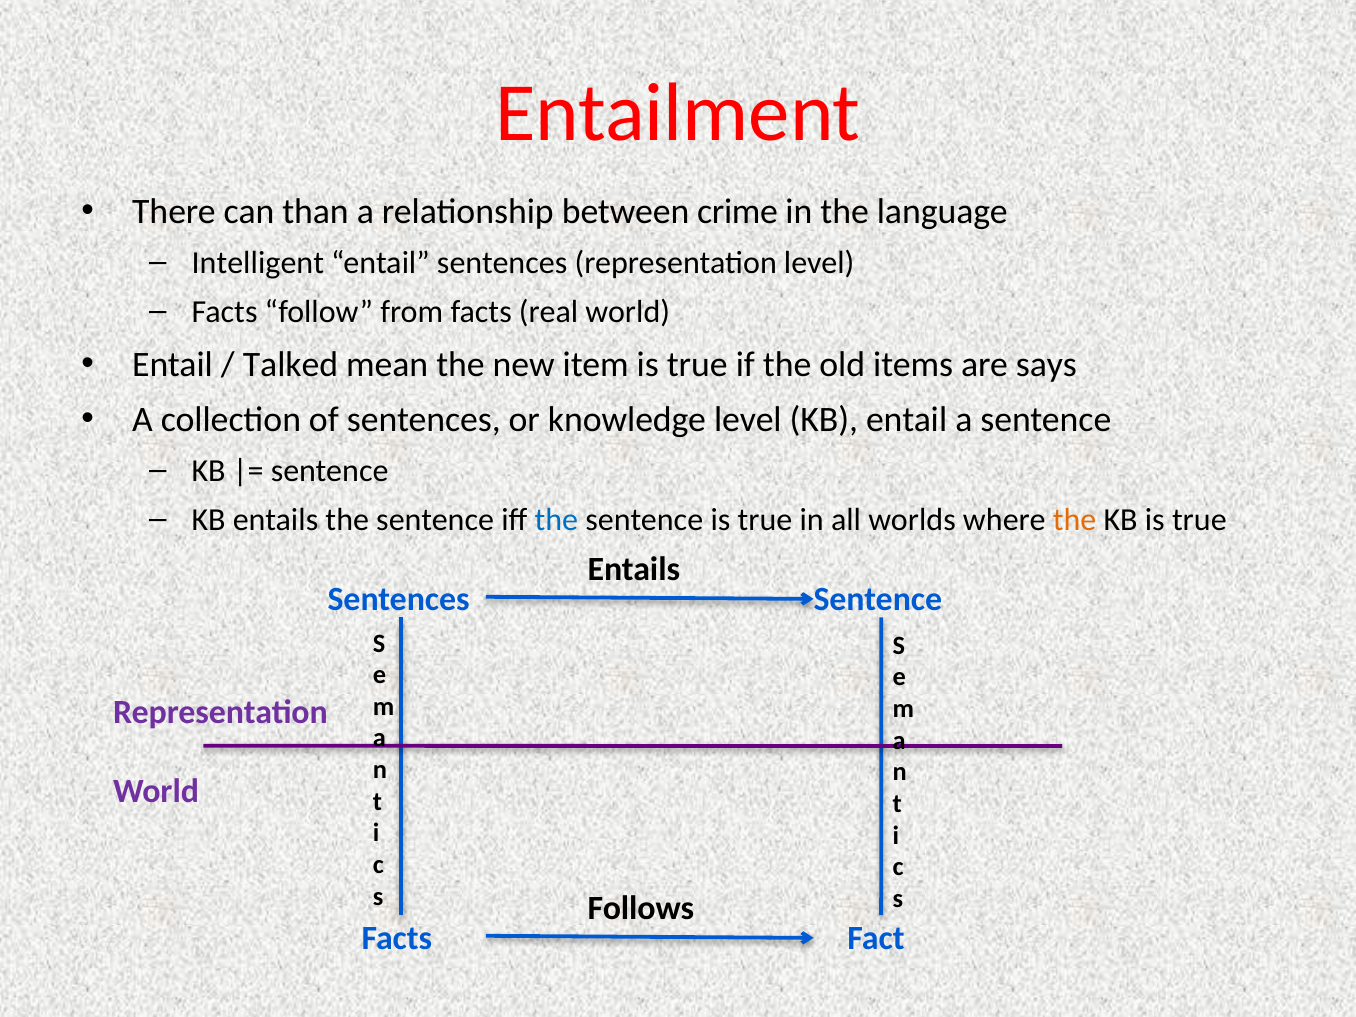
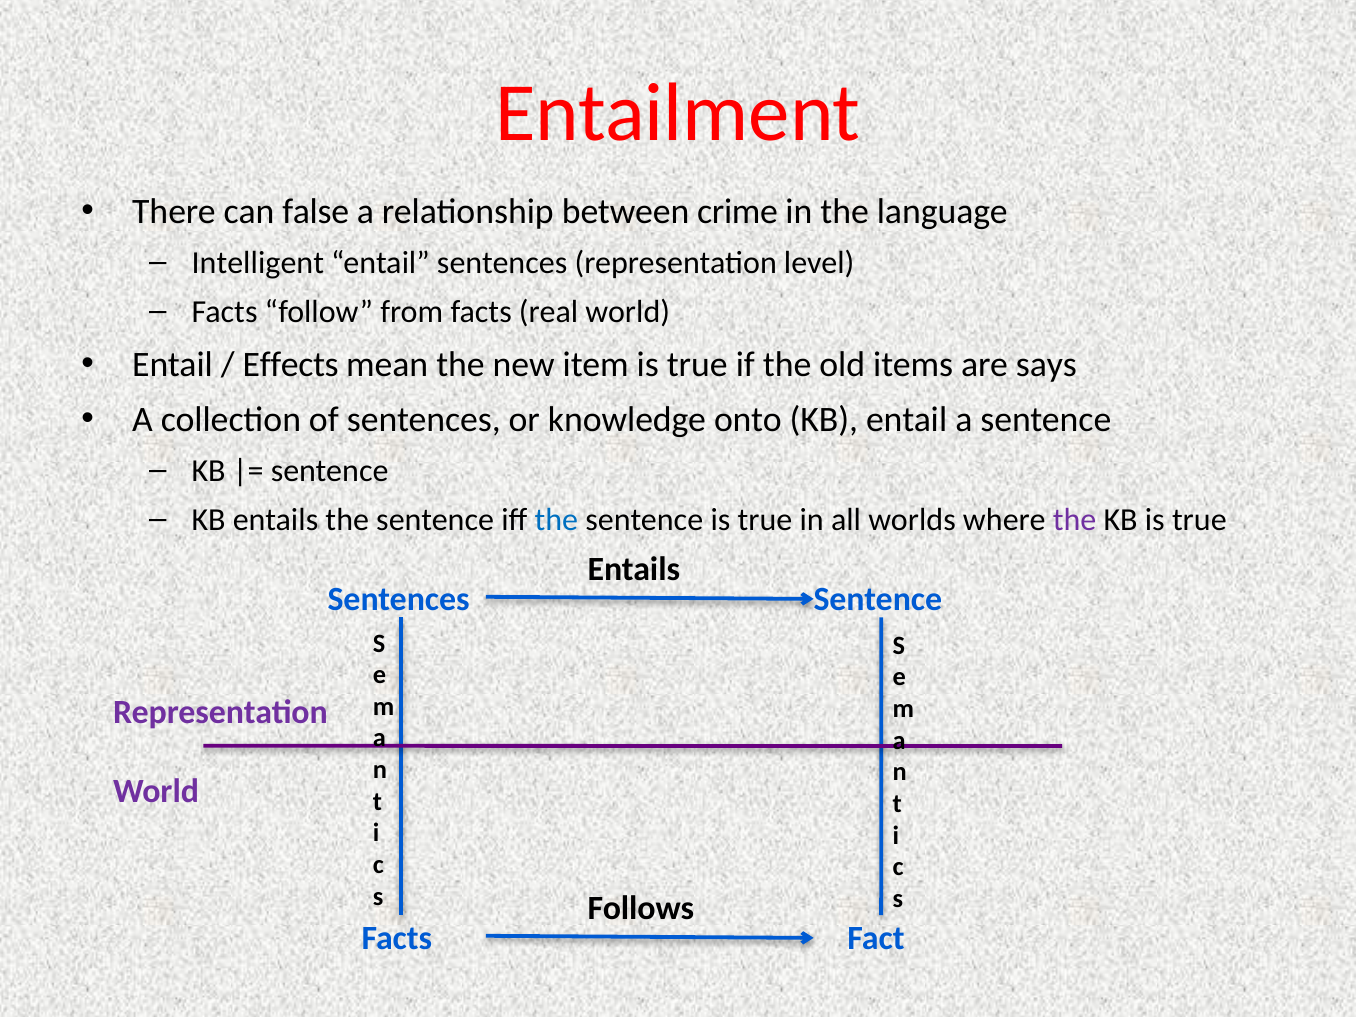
than: than -> false (316, 212)
Talked: Talked -> Effects (291, 365)
knowledge level: level -> onto (748, 420)
the colour: orange -> purple (1075, 520)
